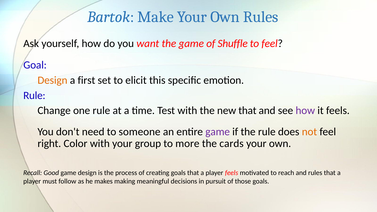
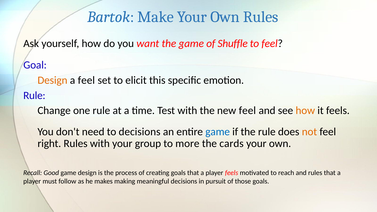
a first: first -> feel (86, 80)
new that: that -> feel (247, 111)
how colour: purple -> orange (305, 111)
to someone: someone -> decisions (140, 132)
game colour: purple -> blue (218, 132)
right Color: Color -> Rules (76, 144)
